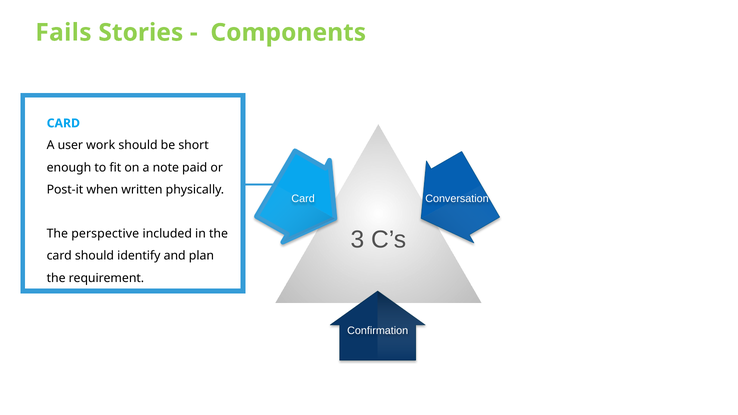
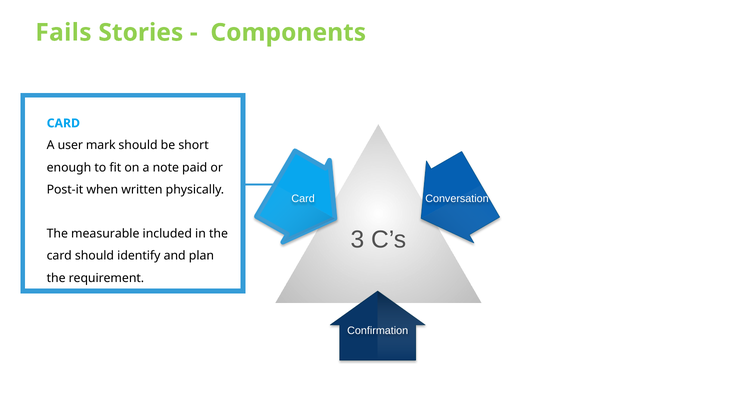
work: work -> mark (101, 145)
perspective: perspective -> measurable (105, 234)
